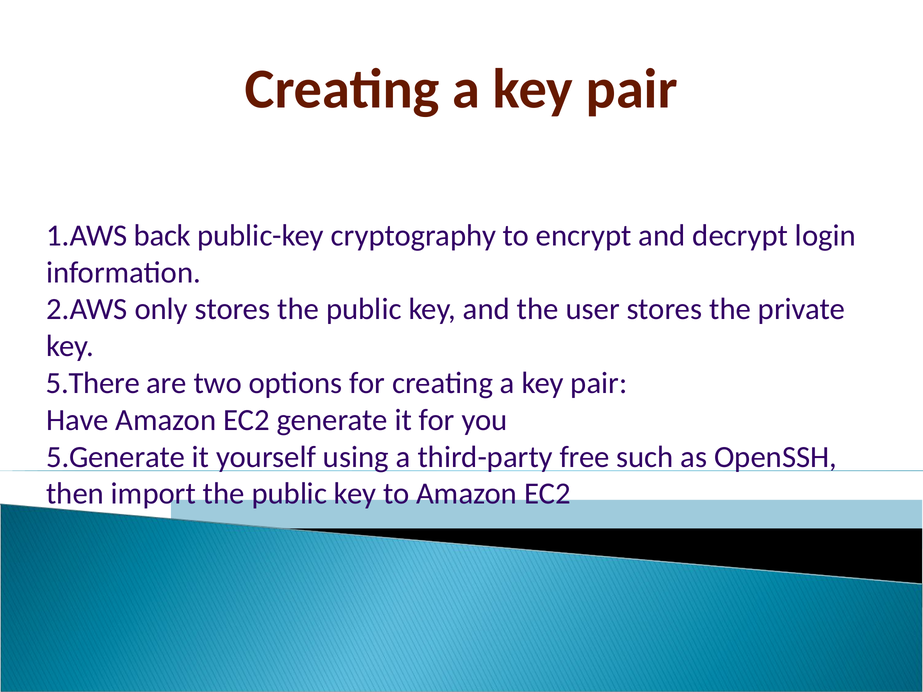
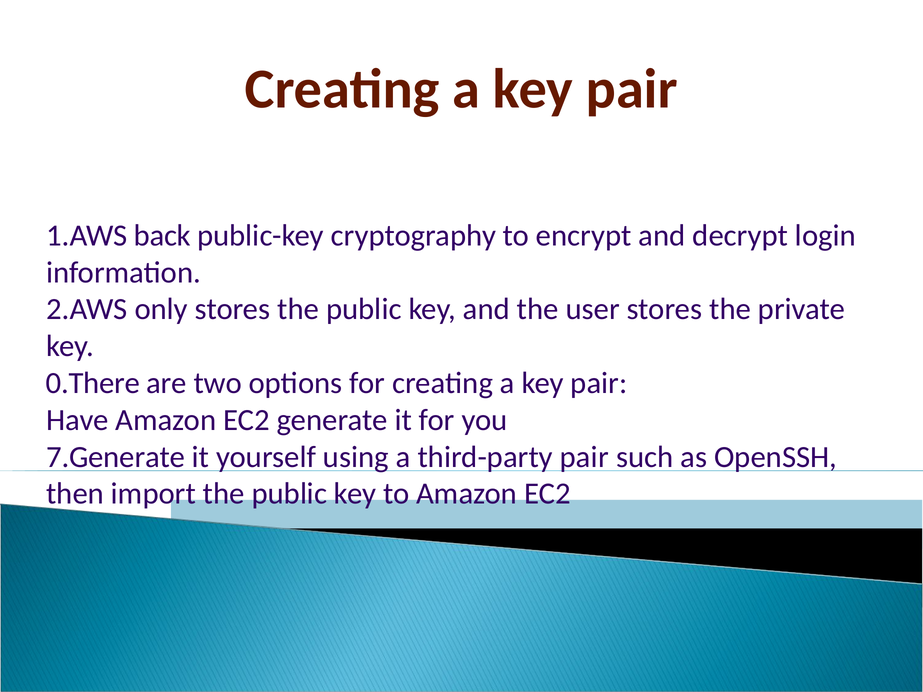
5.There: 5.There -> 0.There (93, 383)
5.Generate: 5.Generate -> 7.Generate (116, 457)
third-party free: free -> pair (584, 457)
